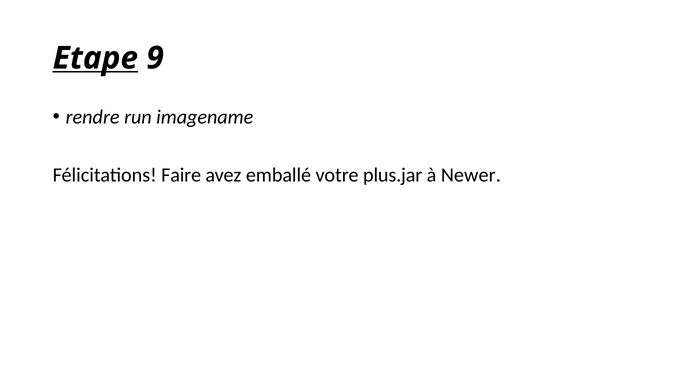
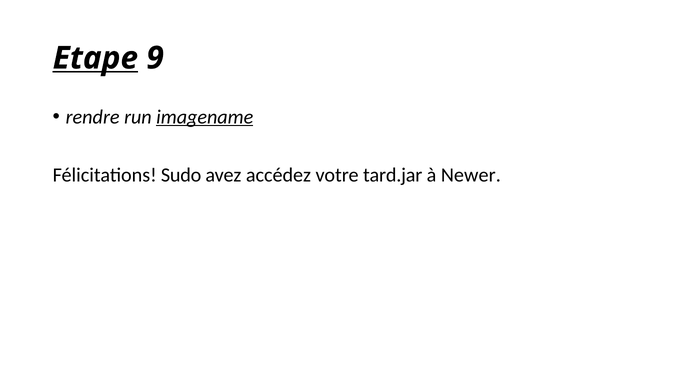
imagename underline: none -> present (205, 117)
Faire: Faire -> Sudo (181, 175)
emballé: emballé -> accédez (278, 175)
plus.jar: plus.jar -> tard.jar (393, 175)
